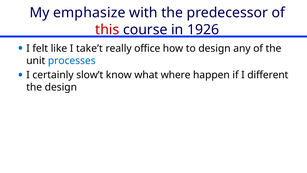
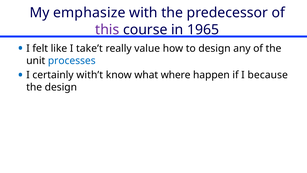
this colour: red -> purple (107, 30)
1926: 1926 -> 1965 (203, 30)
office: office -> value (147, 48)
slow’t: slow’t -> with’t (90, 75)
different: different -> because (268, 75)
